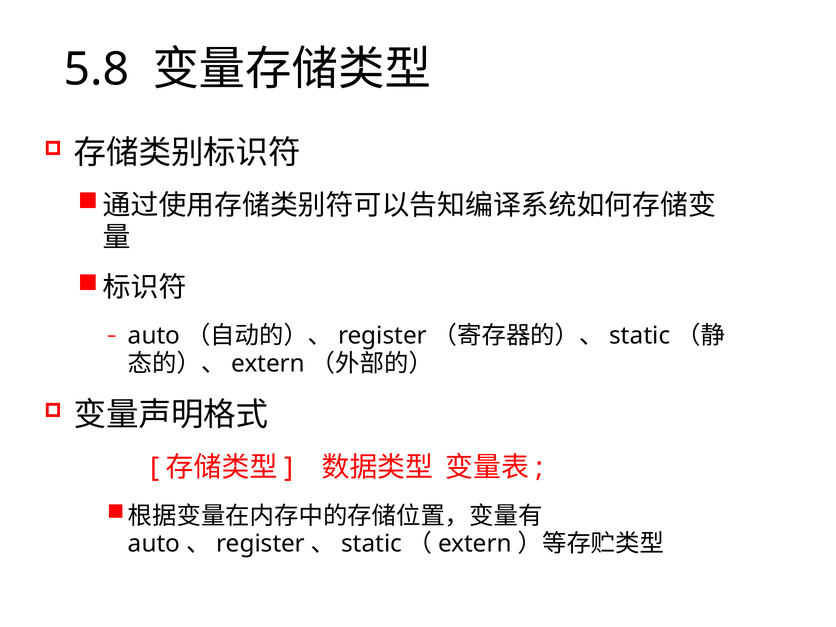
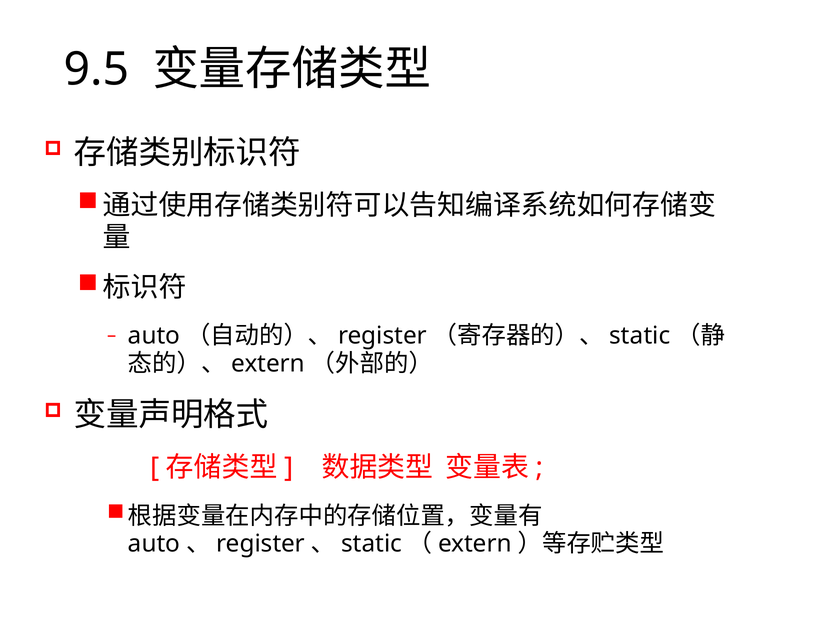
5.8: 5.8 -> 9.5 (97, 69)
